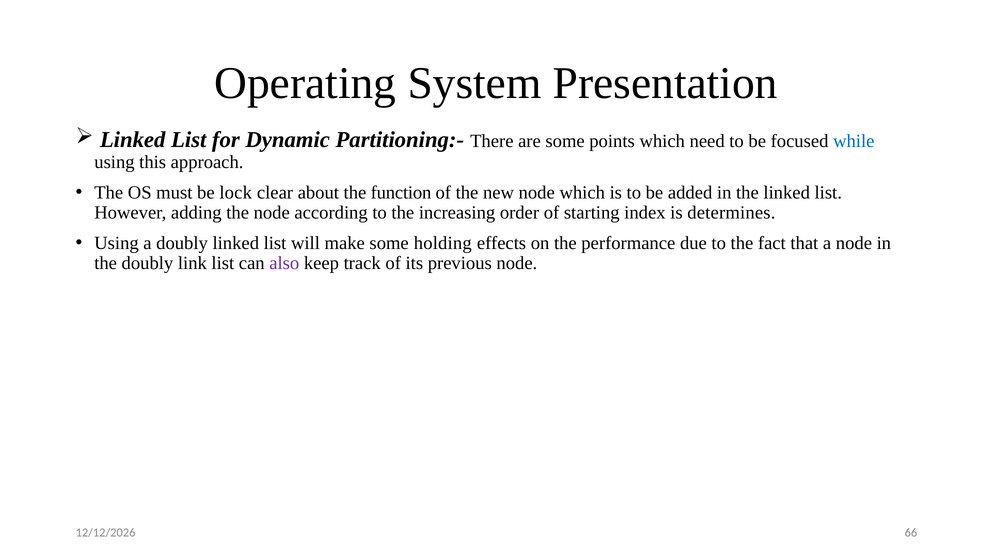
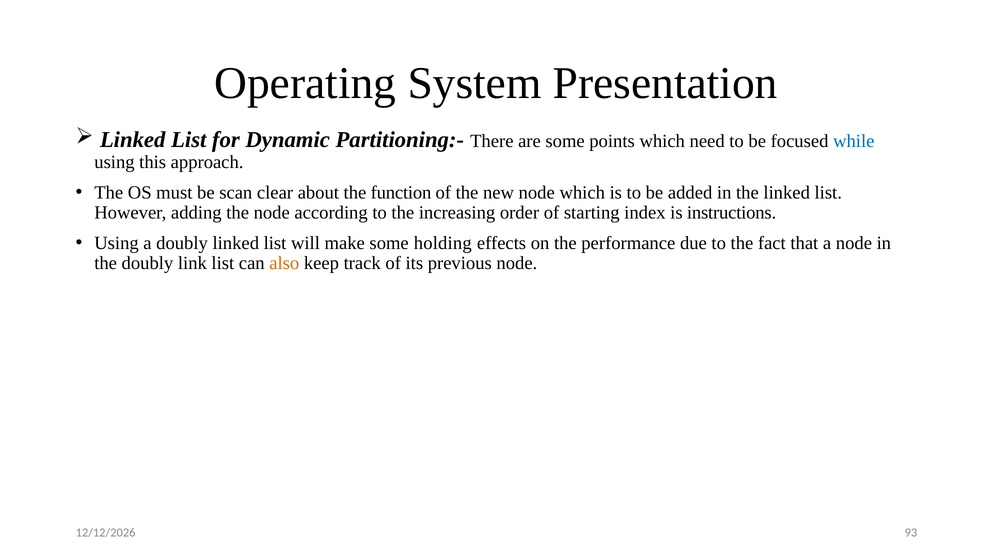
lock: lock -> scan (236, 193)
determines: determines -> instructions (732, 213)
also colour: purple -> orange (284, 263)
66: 66 -> 93 (911, 533)
